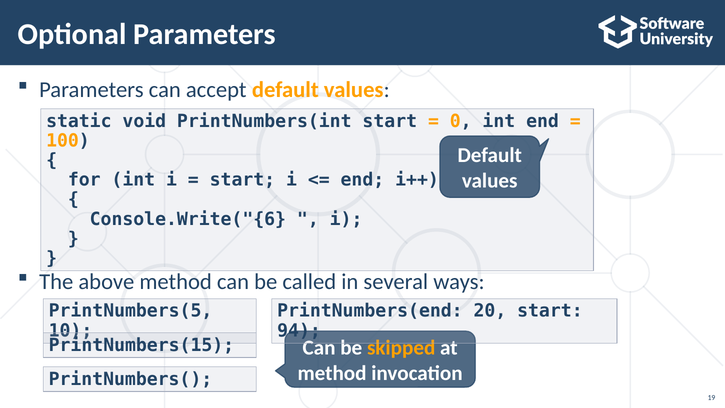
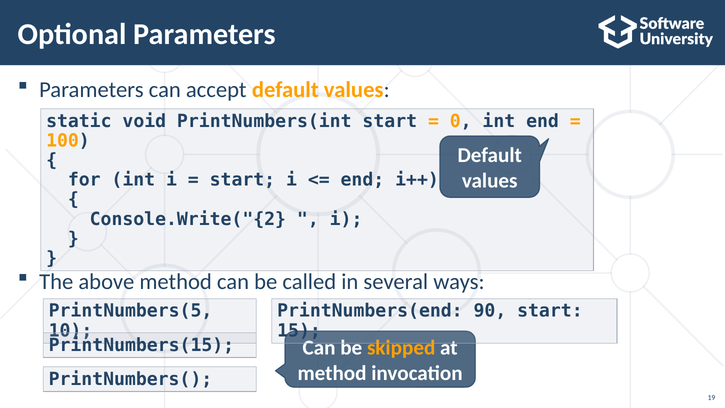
Console.Write("{6: Console.Write("{6 -> Console.Write("{2 (188, 219)
20: 20 -> 90 (490, 311)
94: 94 -> 15 (299, 330)
